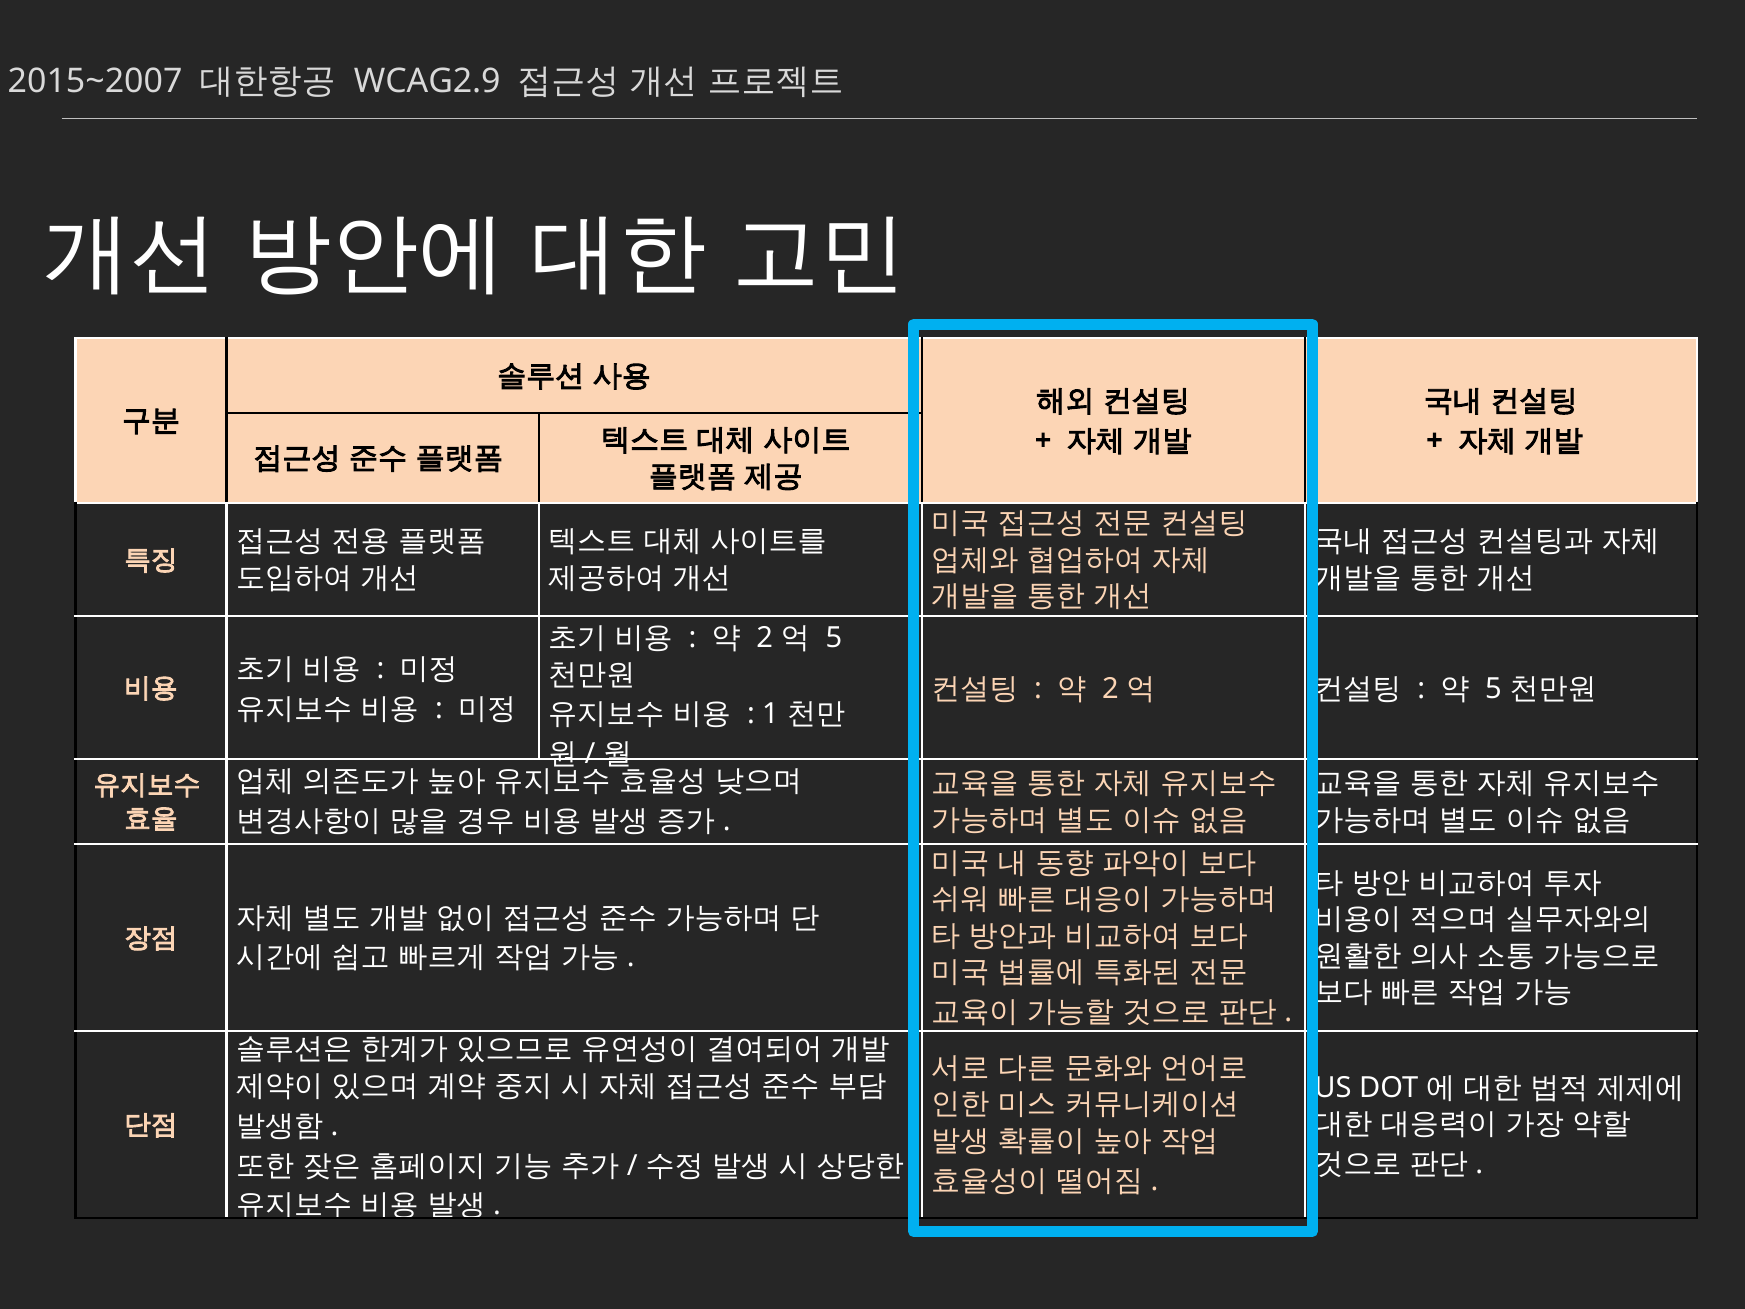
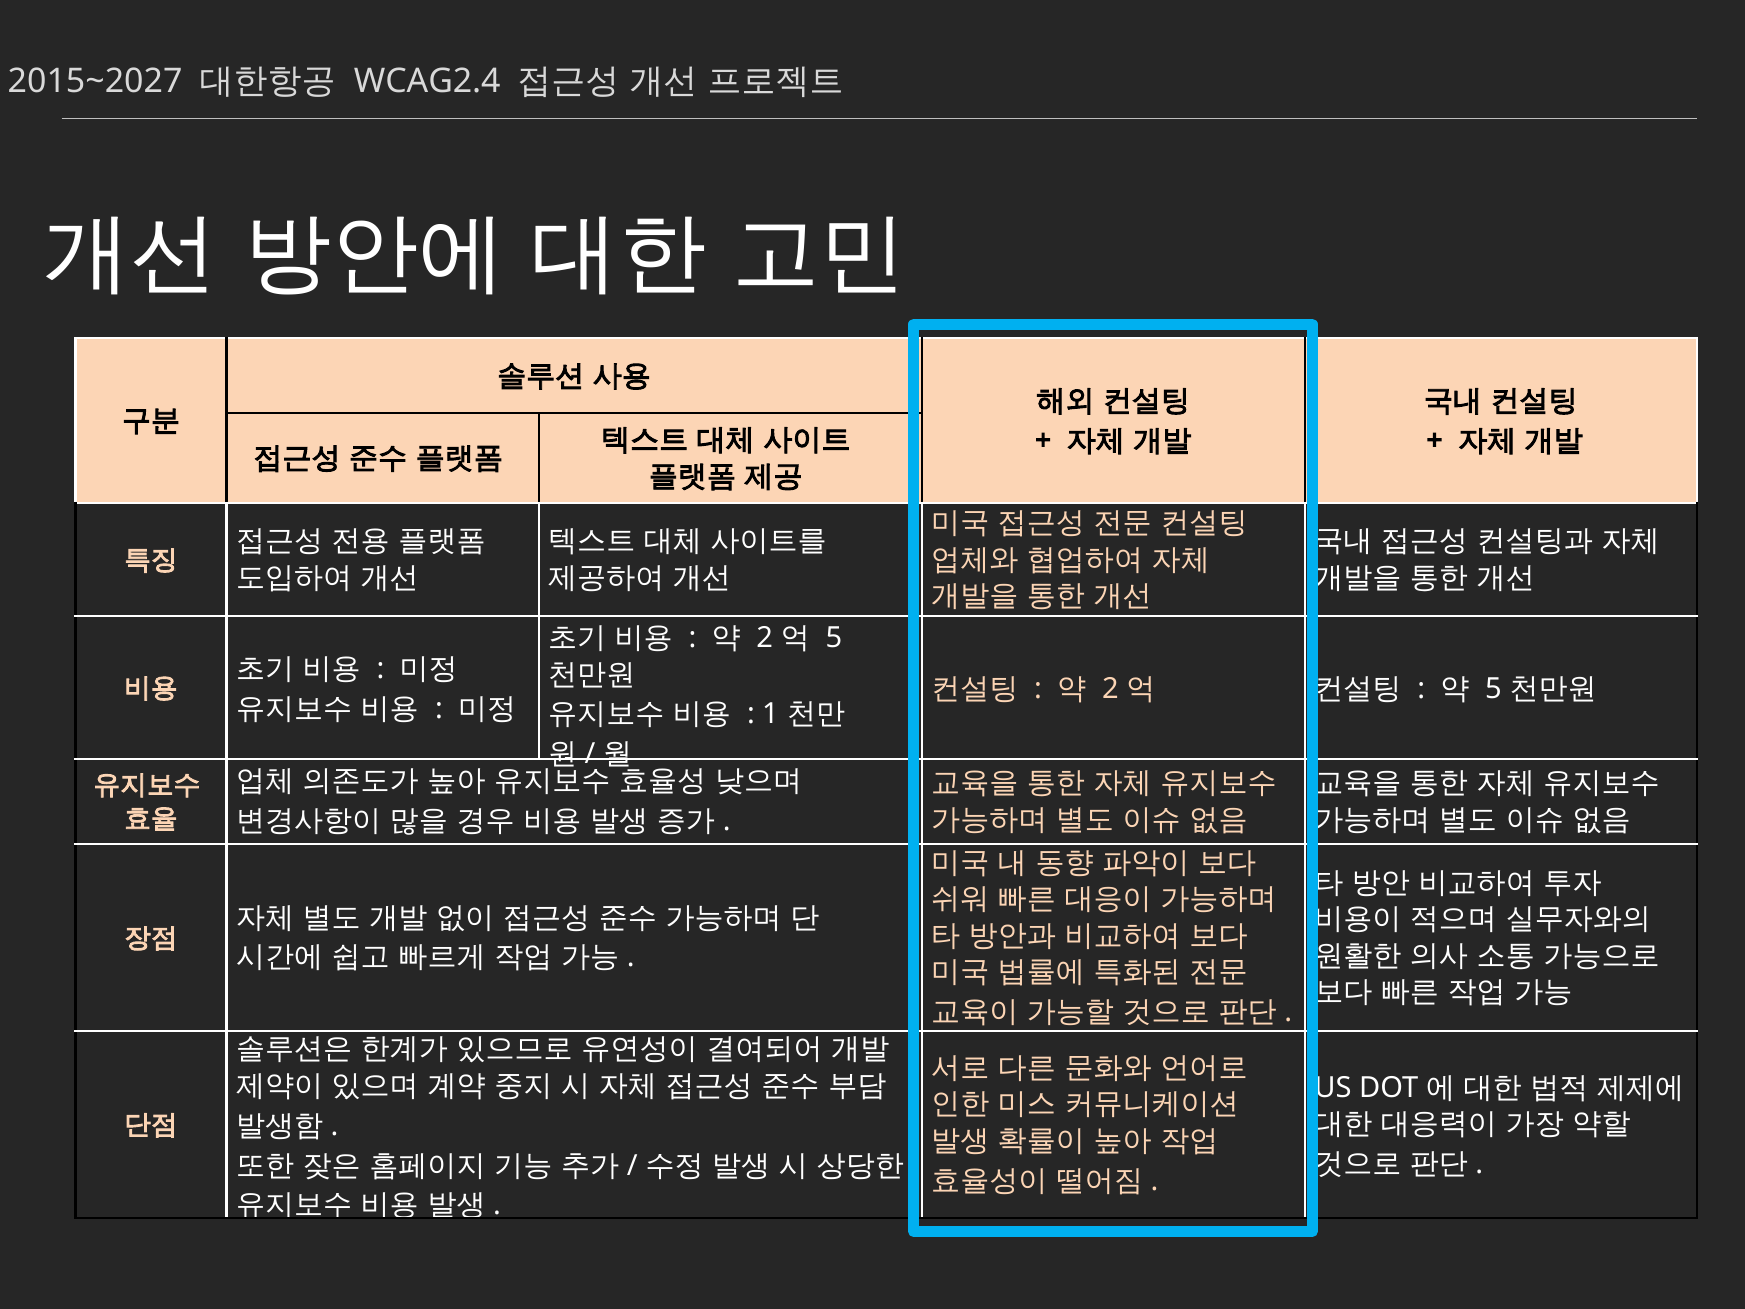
2015~2007: 2015~2007 -> 2015~2027 (95, 81)
WCAG2.9: WCAG2.9 -> WCAG2.4 (427, 81)
